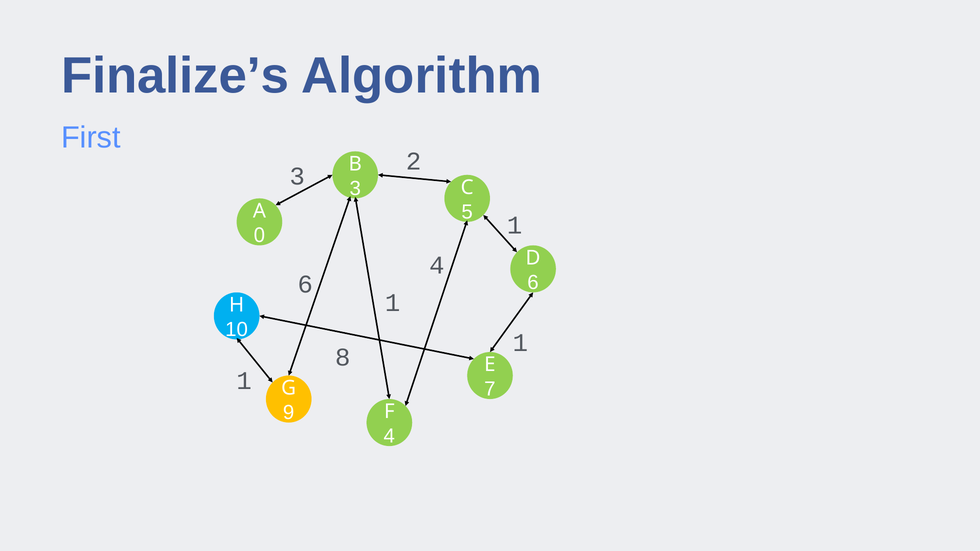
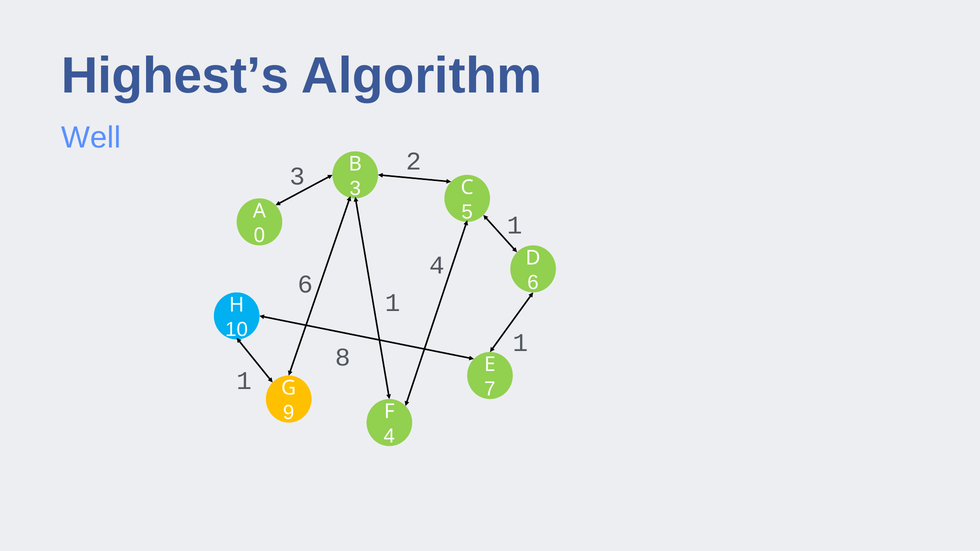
Finalize’s: Finalize’s -> Highest’s (175, 76)
First: First -> Well (91, 138)
